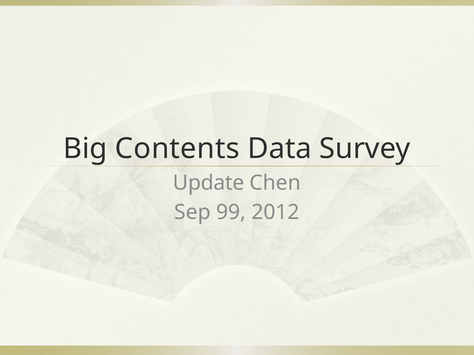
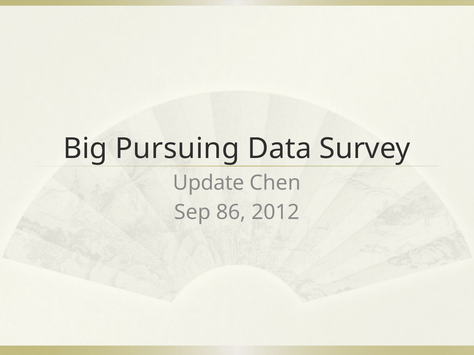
Contents: Contents -> Pursuing (177, 149)
99: 99 -> 86 (231, 213)
